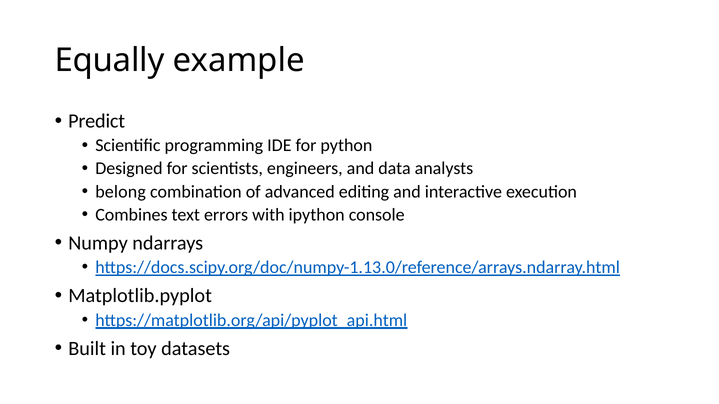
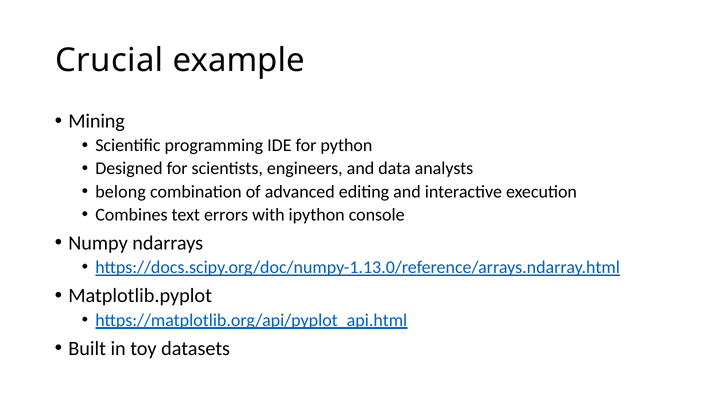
Equally: Equally -> Crucial (109, 60)
Predict: Predict -> Mining (97, 121)
